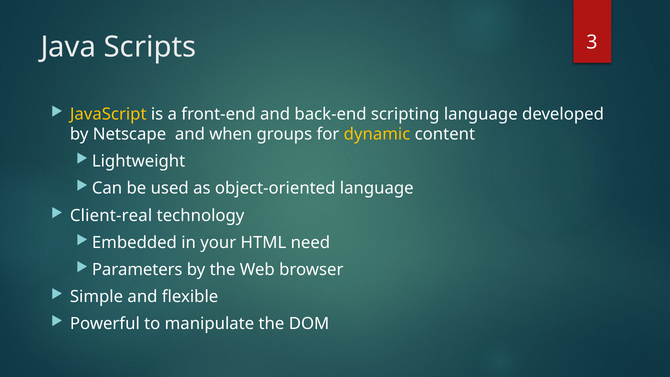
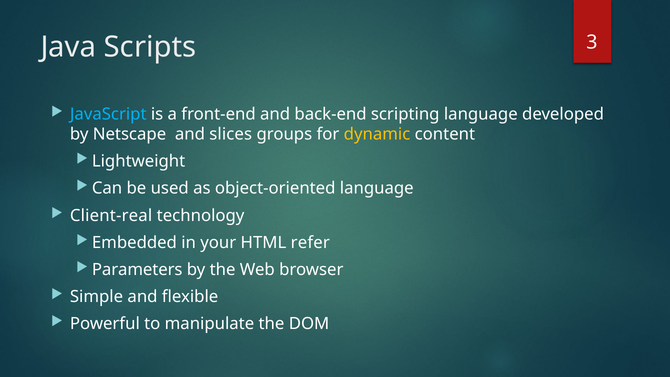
JavaScript colour: yellow -> light blue (108, 114)
when: when -> slices (231, 134)
need: need -> refer (310, 242)
